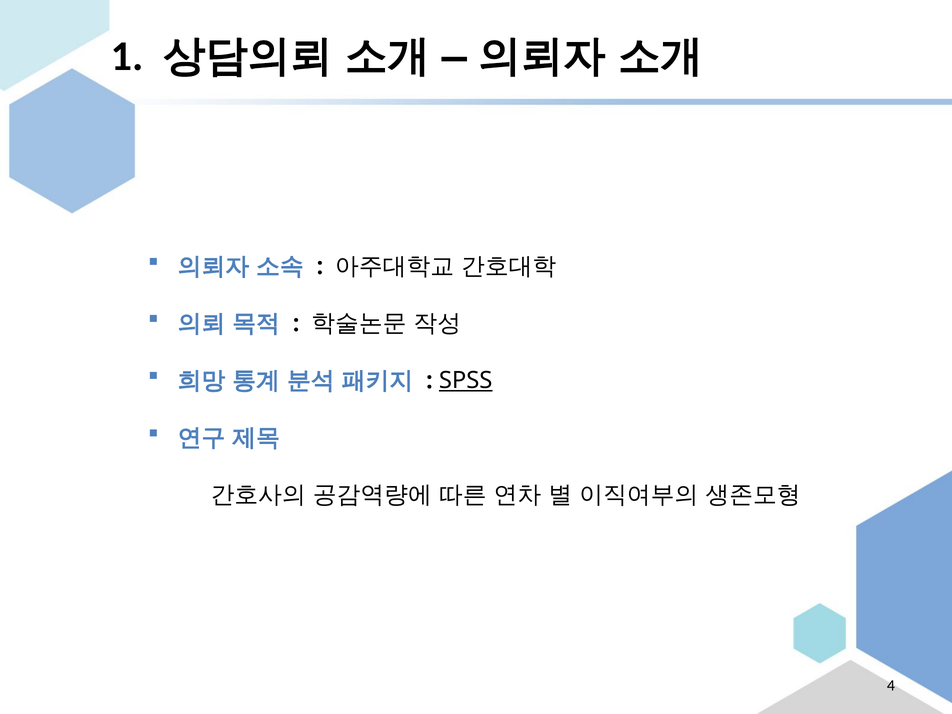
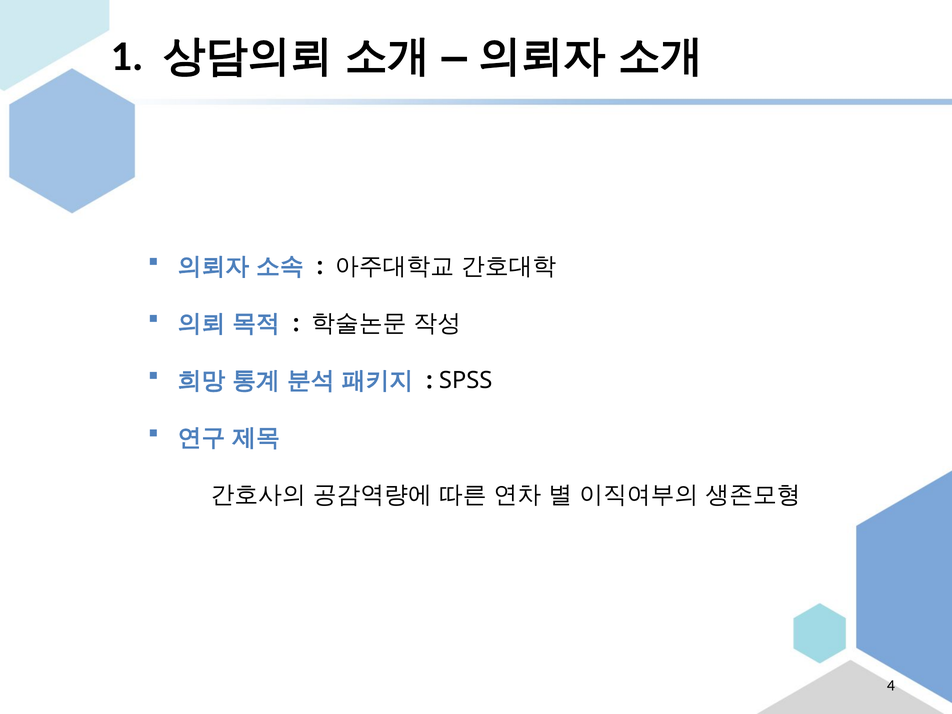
SPSS underline: present -> none (466, 380)
